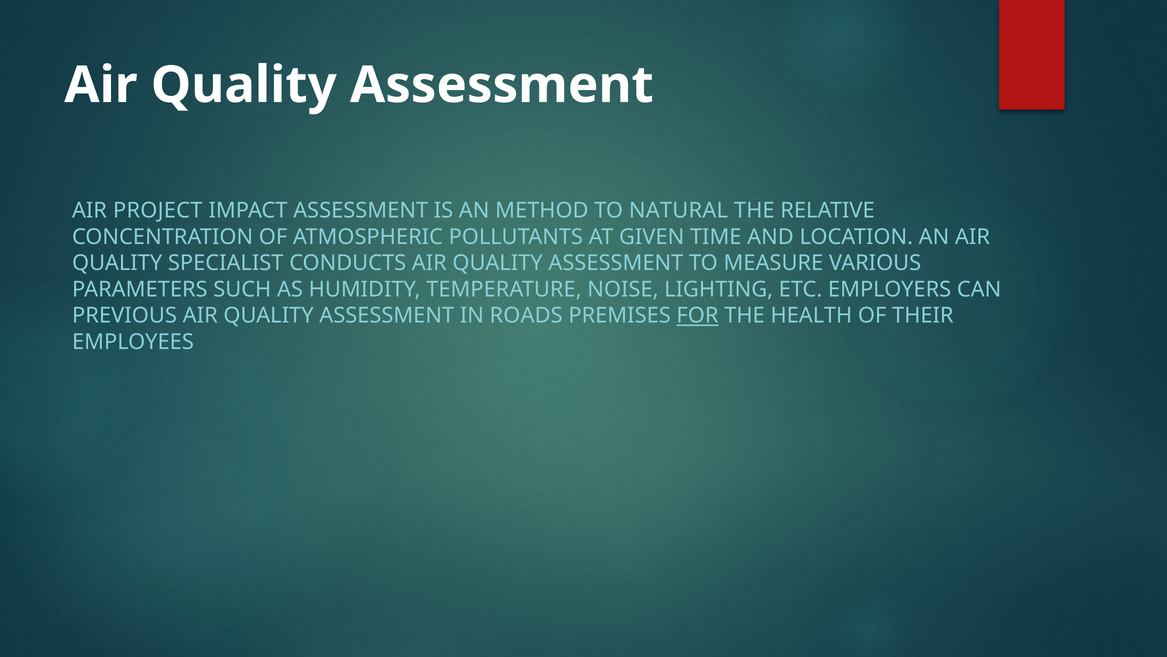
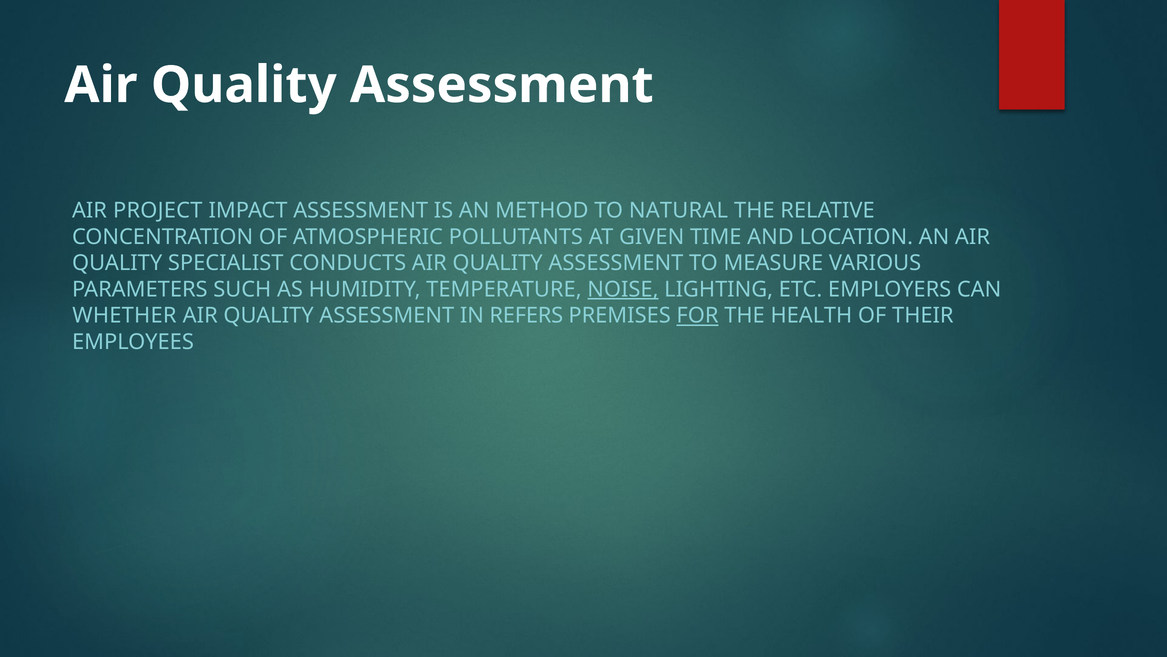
NOISE underline: none -> present (623, 289)
PREVIOUS: PREVIOUS -> WHETHER (124, 315)
ROADS: ROADS -> REFERS (526, 315)
